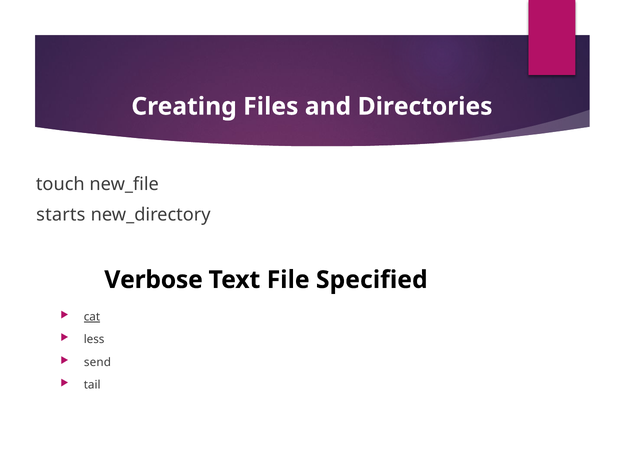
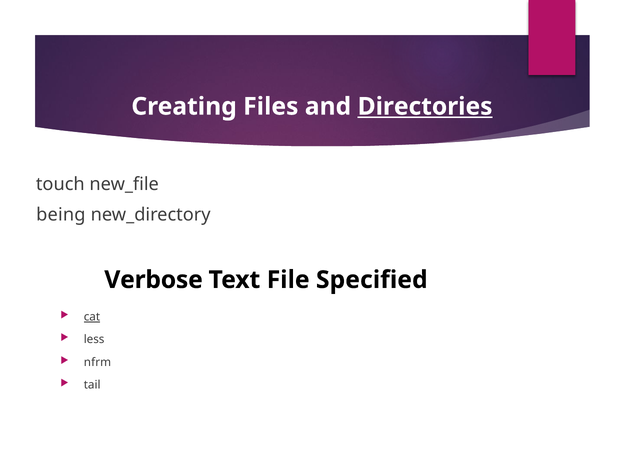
Directories underline: none -> present (425, 107)
starts: starts -> being (61, 215)
send: send -> nfrm (97, 362)
